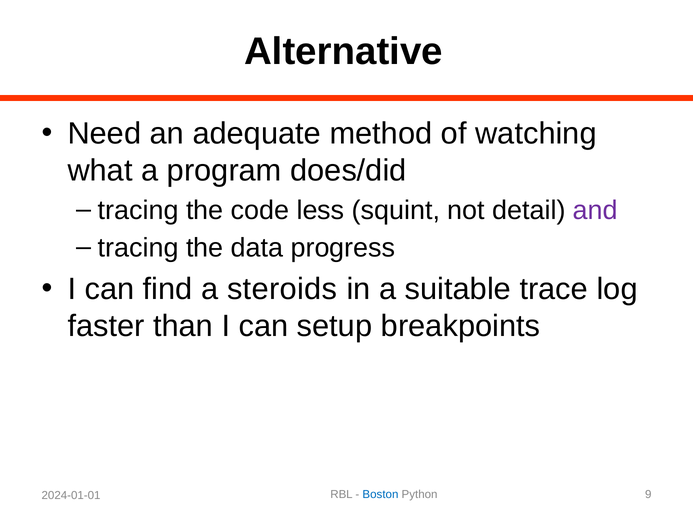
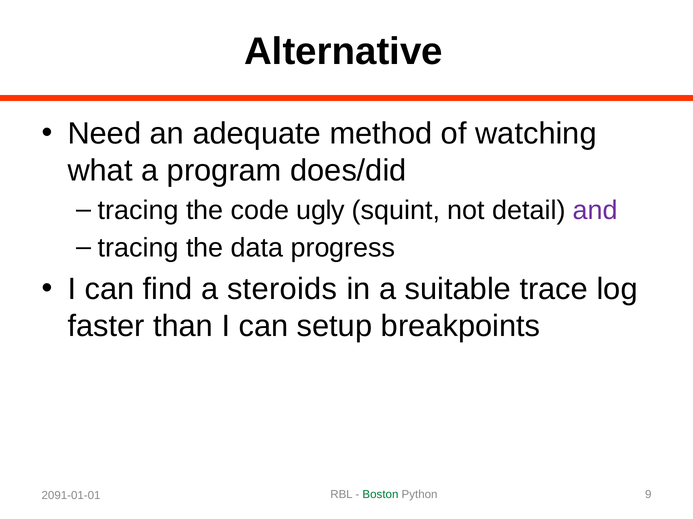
less: less -> ugly (321, 211)
Boston colour: blue -> green (380, 495)
2024-01-01: 2024-01-01 -> 2091-01-01 (71, 496)
